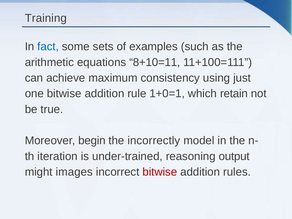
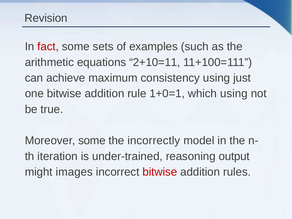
Training: Training -> Revision (46, 18)
fact colour: blue -> red (48, 47)
8+10=11: 8+10=11 -> 2+10=11 (155, 62)
which retain: retain -> using (234, 94)
Moreover begin: begin -> some (92, 141)
